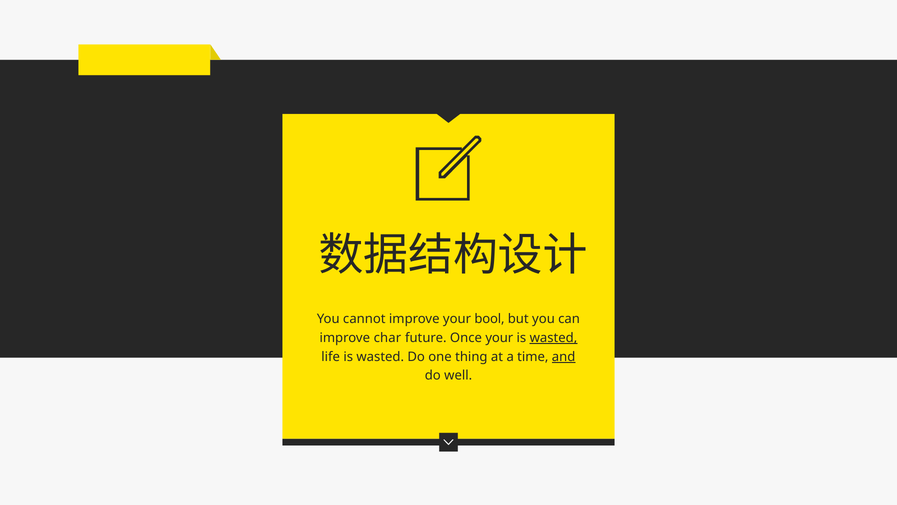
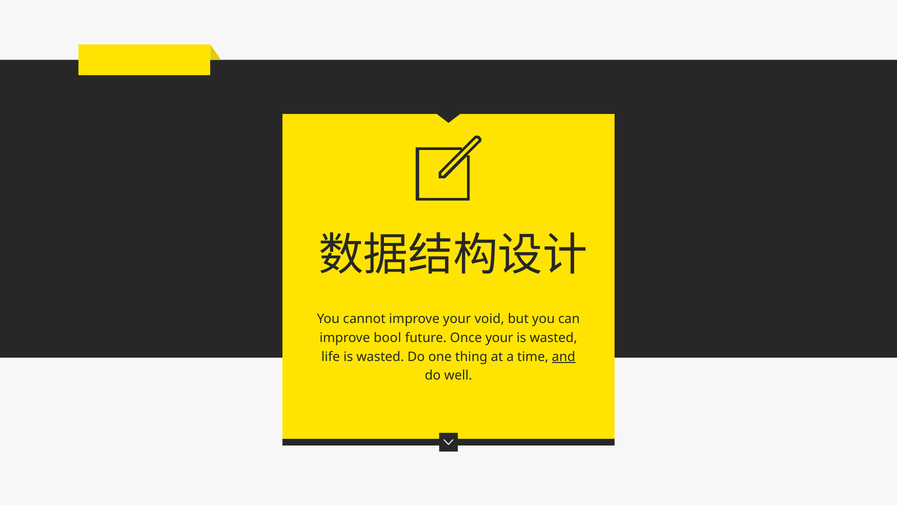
bool: bool -> void (489, 319)
char: char -> bool (387, 338)
wasted underline: present -> none (553, 338)
